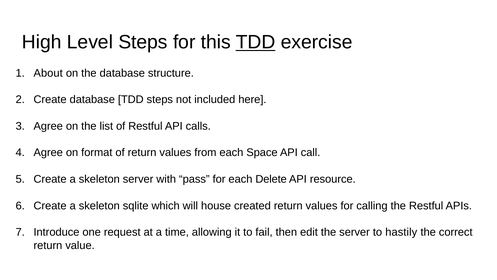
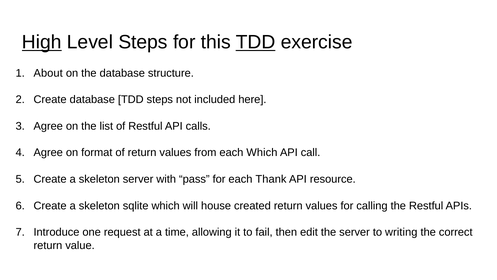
High underline: none -> present (42, 42)
each Space: Space -> Which (262, 152)
Delete: Delete -> Thank (271, 179)
hastily: hastily -> writing (401, 232)
